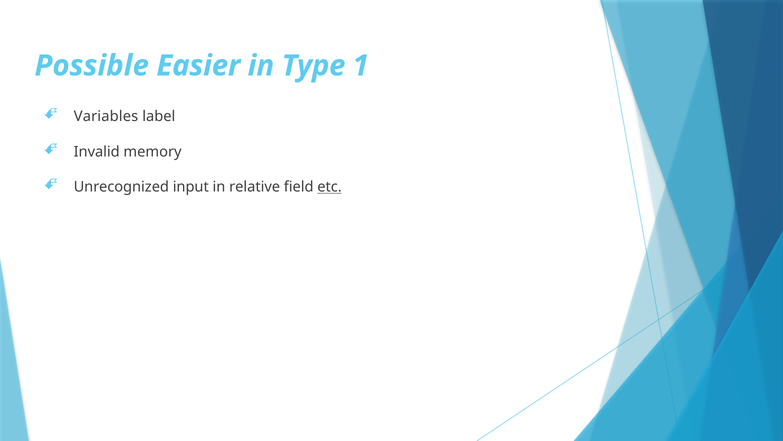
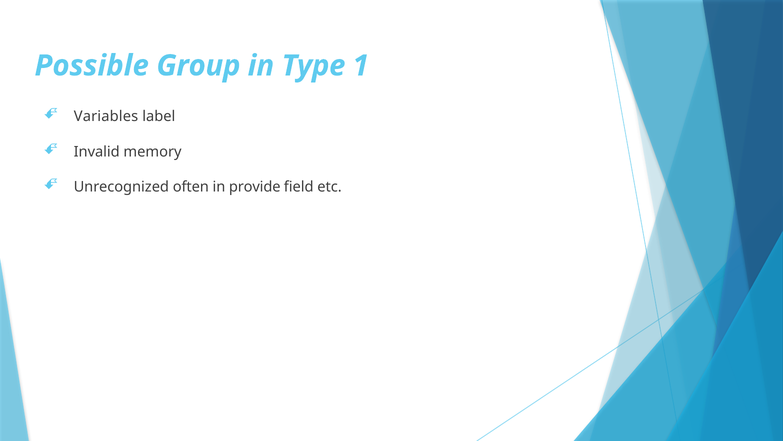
Easier: Easier -> Group (198, 66)
input: input -> often (191, 187)
relative: relative -> provide (255, 187)
etc underline: present -> none (330, 187)
